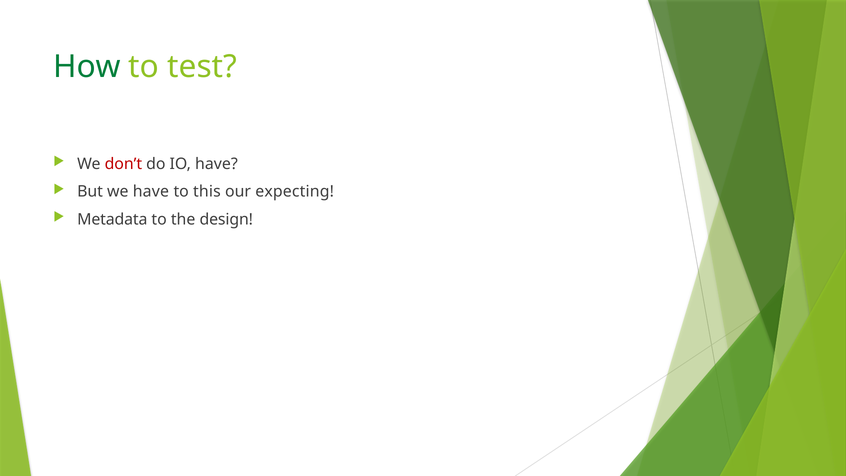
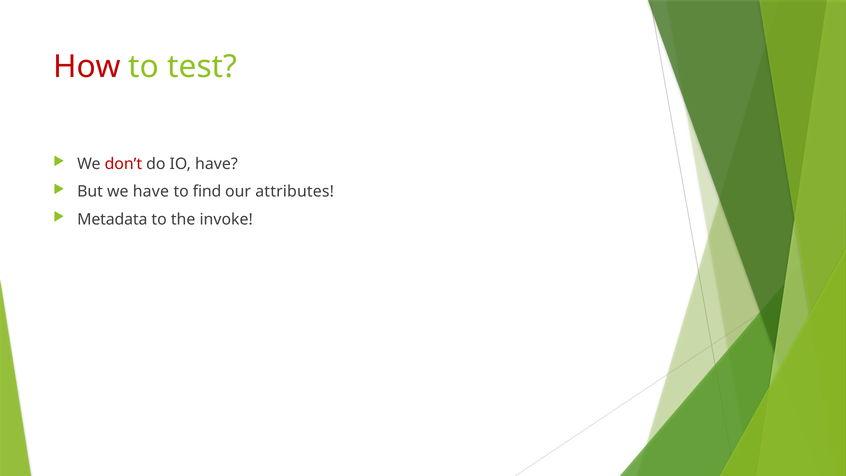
How colour: green -> red (87, 67)
this: this -> find (207, 192)
expecting: expecting -> attributes (295, 192)
design: design -> invoke (226, 219)
